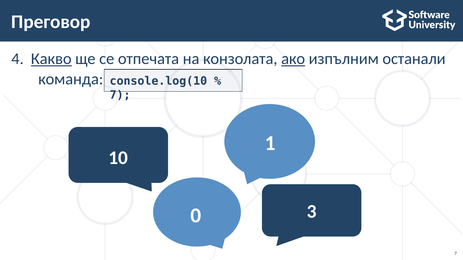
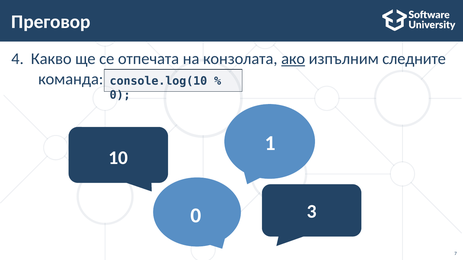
Какво underline: present -> none (51, 59)
останали: останали -> следните (414, 59)
7: 7 -> 0 (120, 95)
